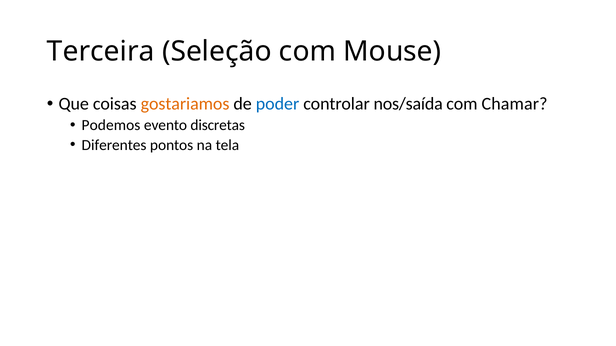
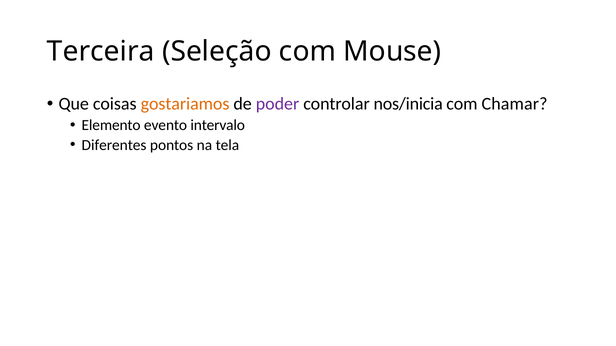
poder colour: blue -> purple (278, 104)
nos/saída: nos/saída -> nos/inicia (408, 104)
Podemos: Podemos -> Elemento (111, 125)
discretas: discretas -> intervalo (218, 125)
